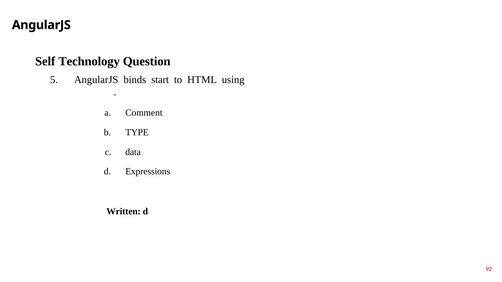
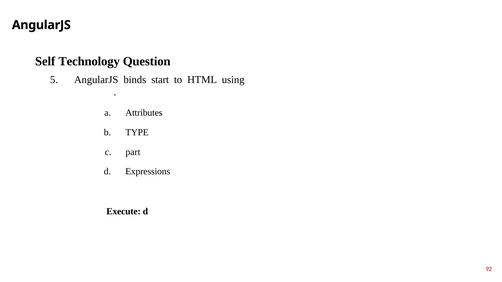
Соmment: Соmment -> Аttributes (144, 113)
dаtа: dаtа -> раrt (133, 152)
Written: Written -> Exeсute (124, 212)
